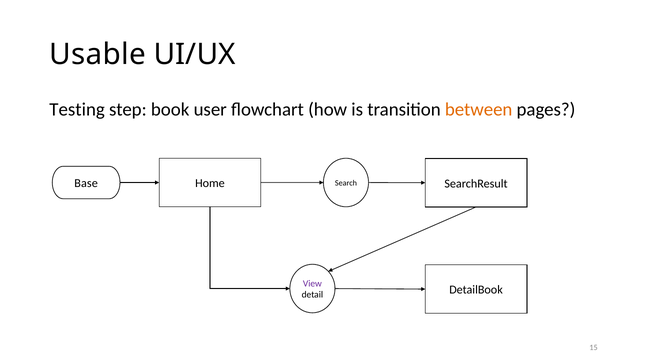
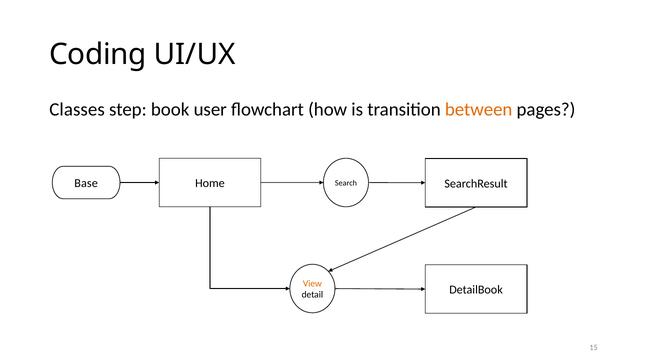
Usable: Usable -> Coding (98, 54)
Testing: Testing -> Classes (77, 109)
View colour: purple -> orange (312, 283)
